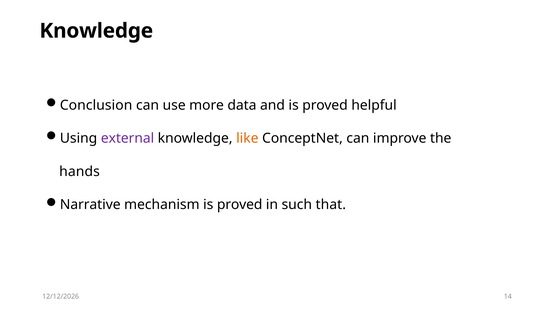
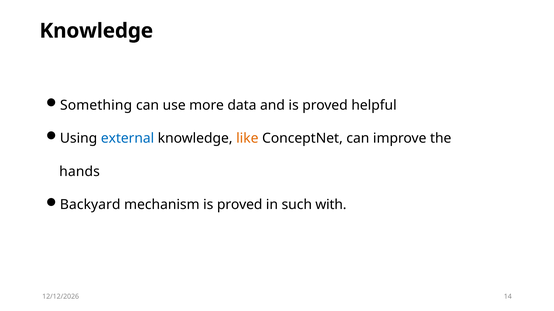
Conclusion: Conclusion -> Something (96, 105)
external colour: purple -> blue (128, 139)
Narrative: Narrative -> Backyard (90, 205)
that: that -> with (331, 205)
